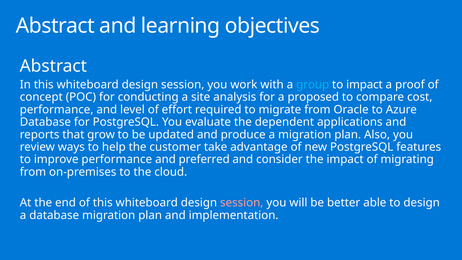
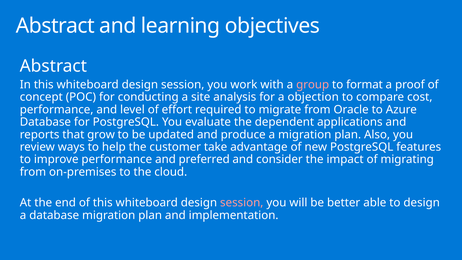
group colour: light blue -> pink (313, 85)
to impact: impact -> format (364, 85)
proposed: proposed -> objection (313, 97)
